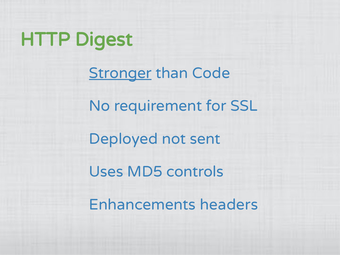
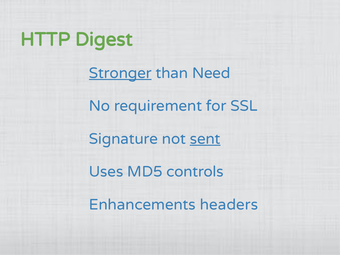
Code: Code -> Need (211, 73)
Deployed: Deployed -> Signature (123, 139)
sent underline: none -> present (205, 139)
